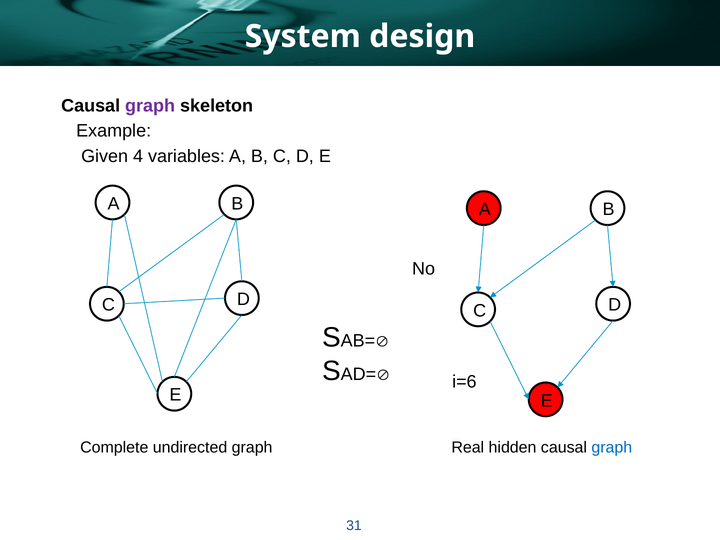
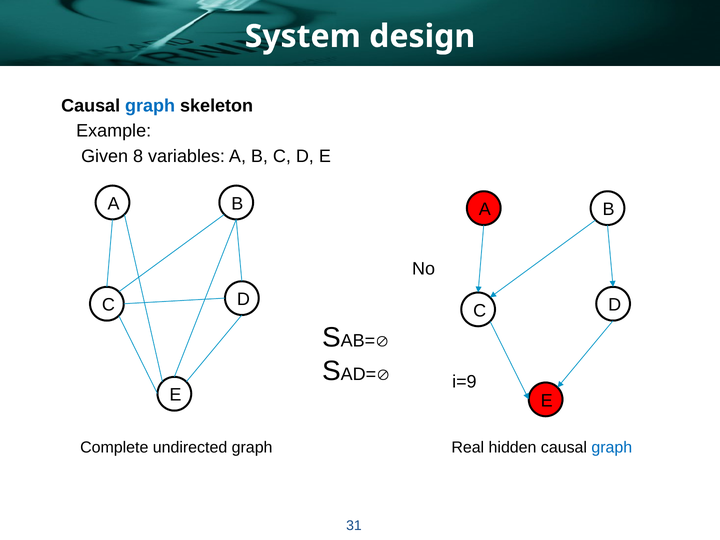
graph colour: purple -> blue (150, 106)
4: 4 -> 8 (138, 156)
i=6: i=6 -> i=9 (464, 382)
